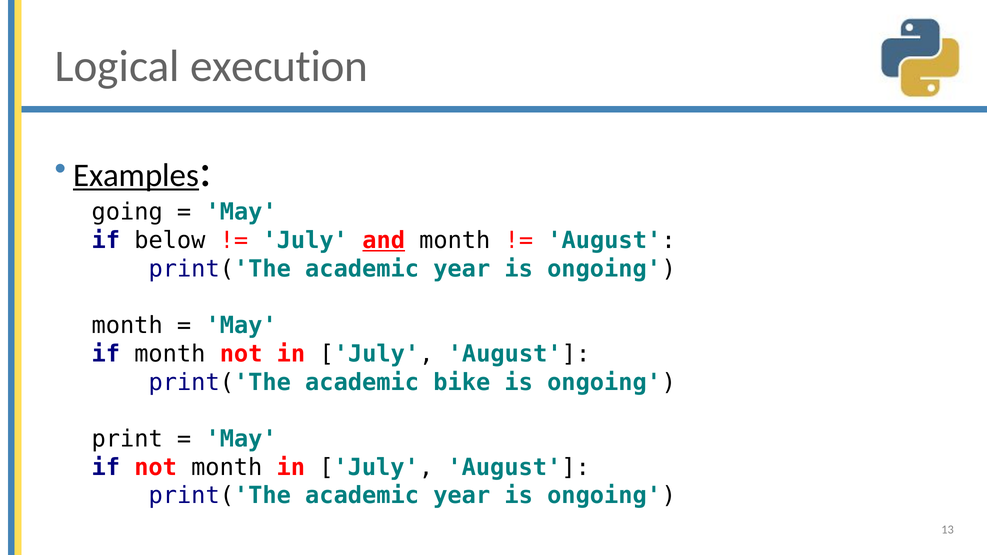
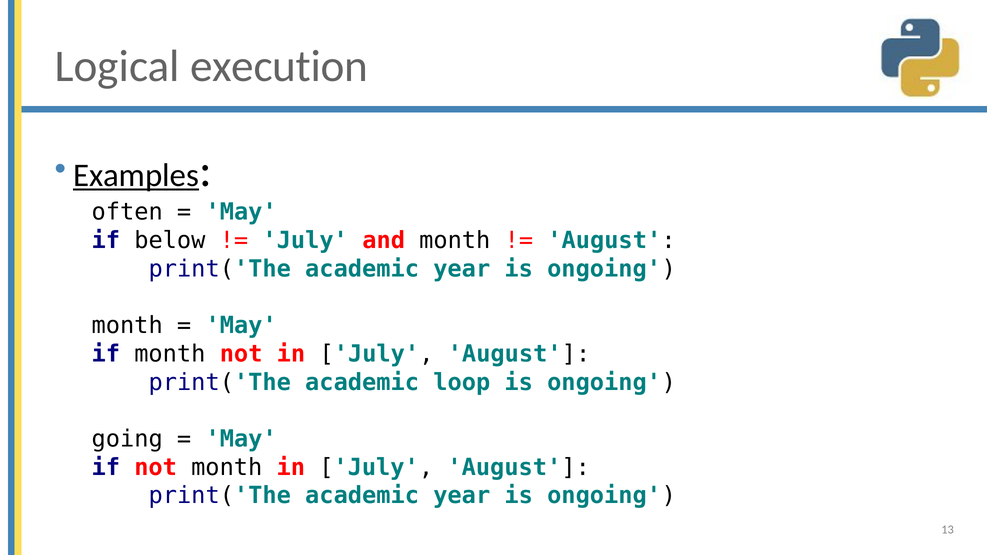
going: going -> often (127, 212)
and underline: present -> none (384, 241)
bike: bike -> loop (462, 382)
print: print -> going (127, 439)
